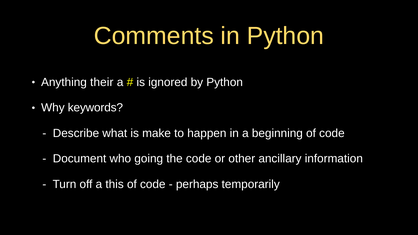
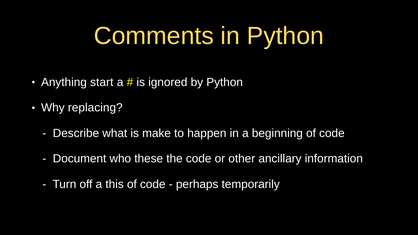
their: their -> start (102, 82)
keywords: keywords -> replacing (95, 108)
going: going -> these (149, 159)
